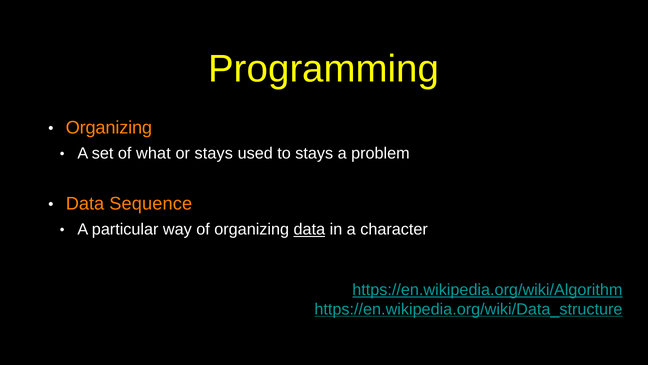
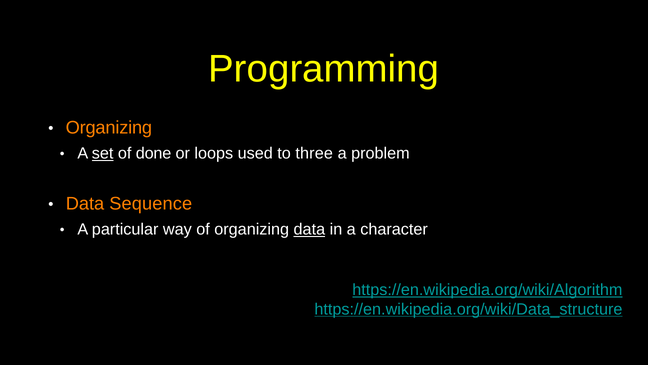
set underline: none -> present (103, 153)
what: what -> done (154, 153)
or stays: stays -> loops (214, 153)
to stays: stays -> three (314, 153)
